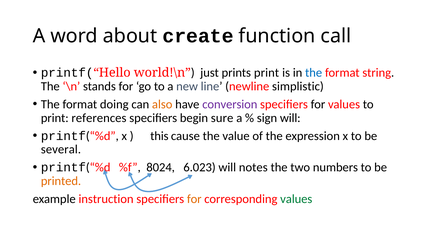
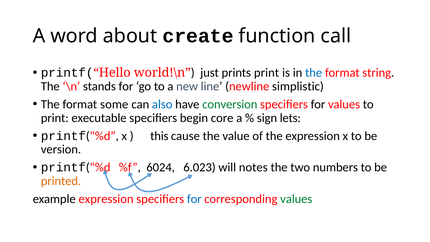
doing: doing -> some (114, 104)
also colour: orange -> blue (162, 104)
conversion colour: purple -> green (230, 104)
references: references -> executable (99, 118)
sure: sure -> core (222, 118)
sign will: will -> lets (290, 118)
several: several -> version (61, 149)
8024: 8024 -> 6024 (161, 167)
example instruction: instruction -> expression (106, 199)
for colour: orange -> blue (194, 199)
